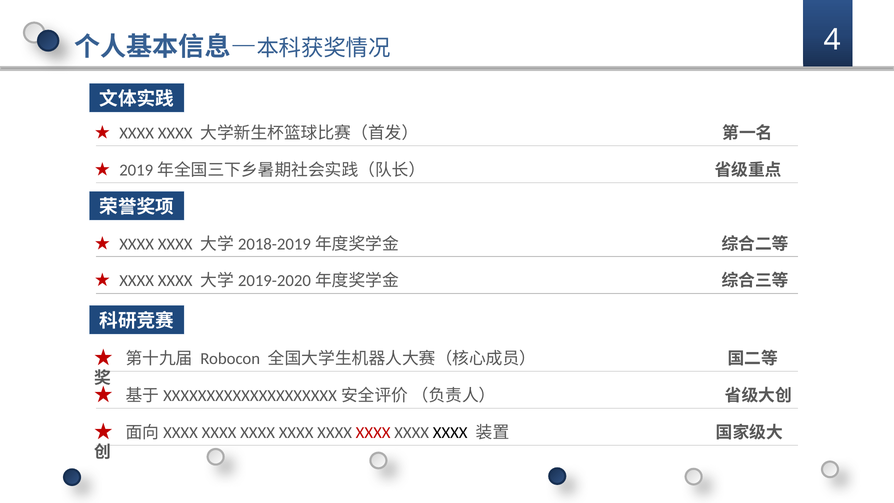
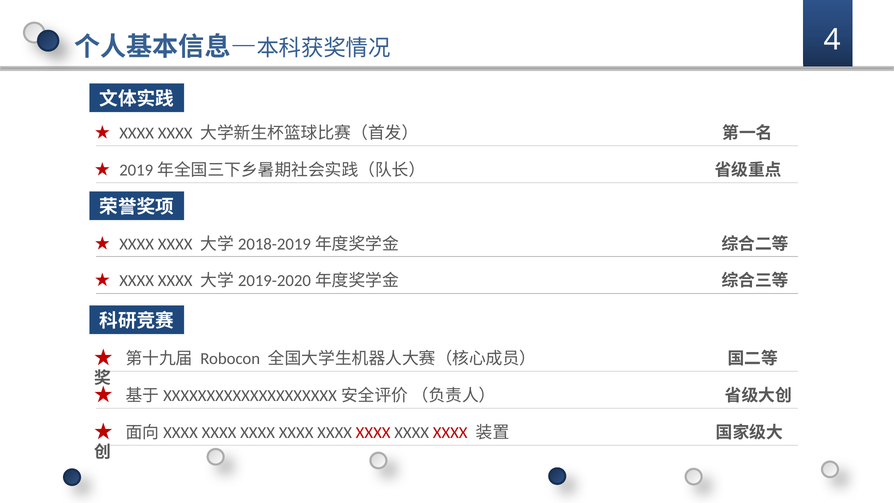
XXXX colour: black -> red (450, 433)
